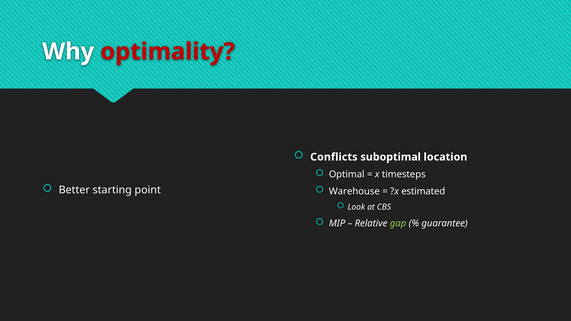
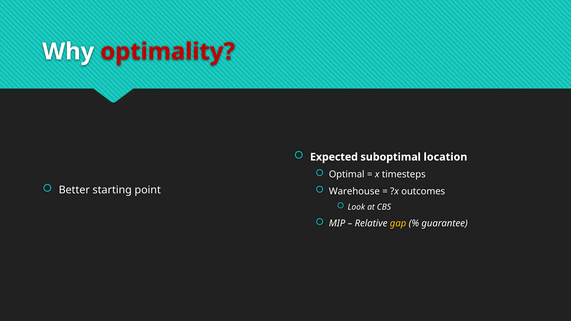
Conflicts: Conflicts -> Expected (334, 157)
estimated: estimated -> outcomes (423, 191)
gap colour: light green -> yellow (398, 224)
